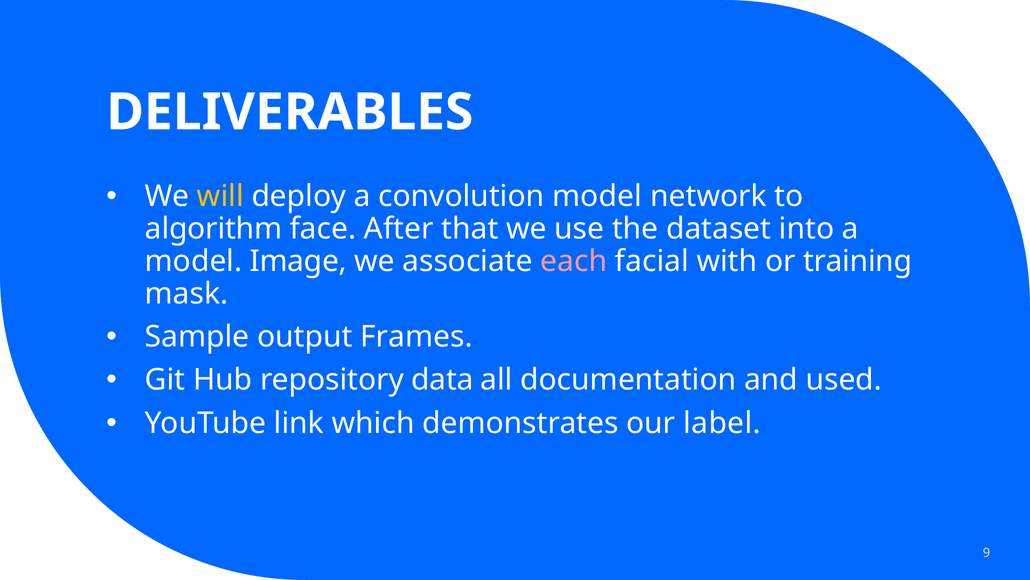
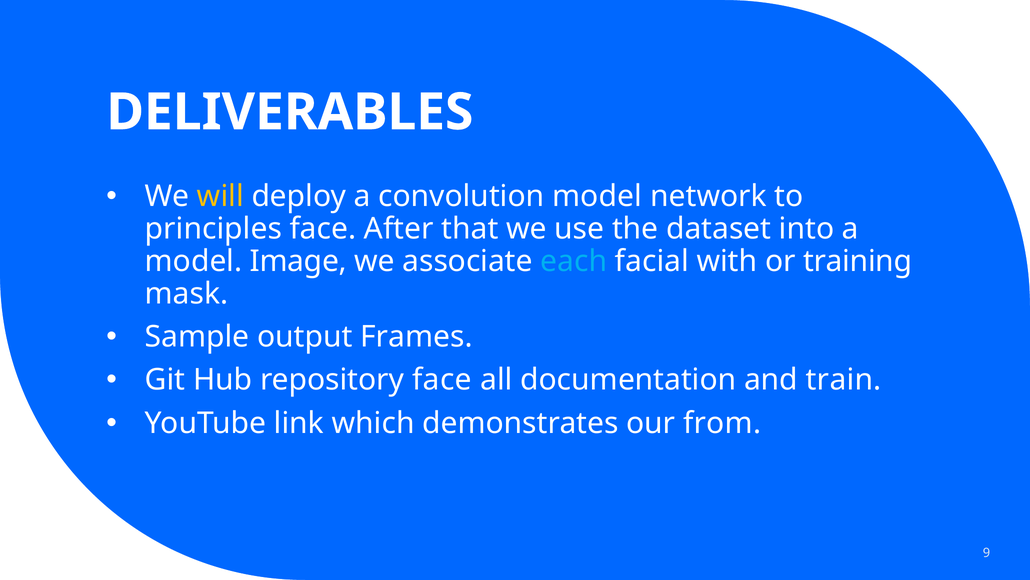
algorithm: algorithm -> principles (213, 229)
each colour: pink -> light blue (574, 261)
repository data: data -> face (442, 380)
used: used -> train (844, 380)
label: label -> from (722, 423)
